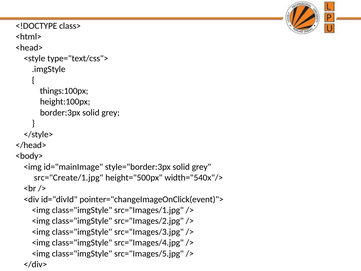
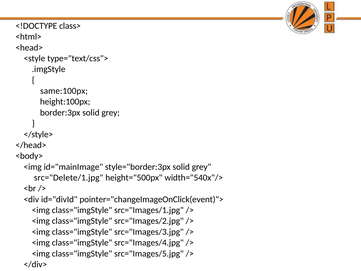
things:100px: things:100px -> same:100px (64, 91)
src="Create/1.jpg: src="Create/1.jpg -> src="Delete/1.jpg (69, 177)
